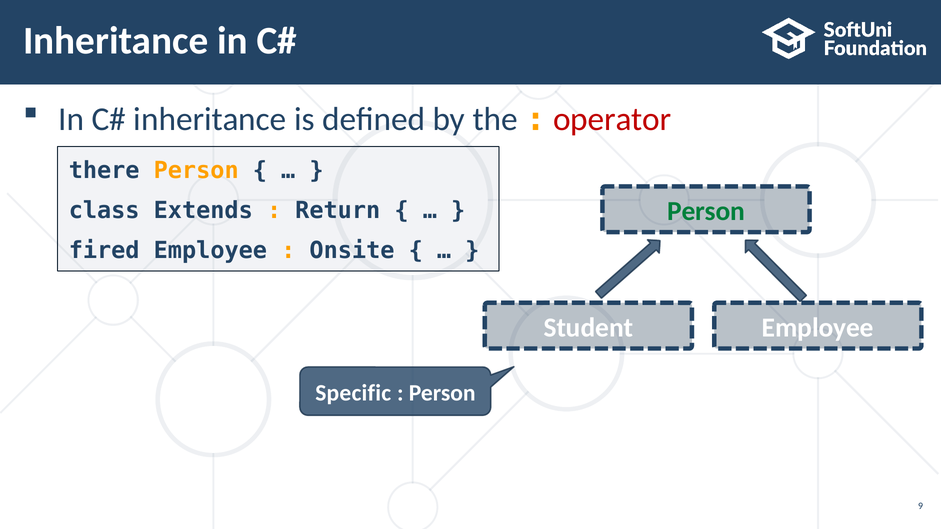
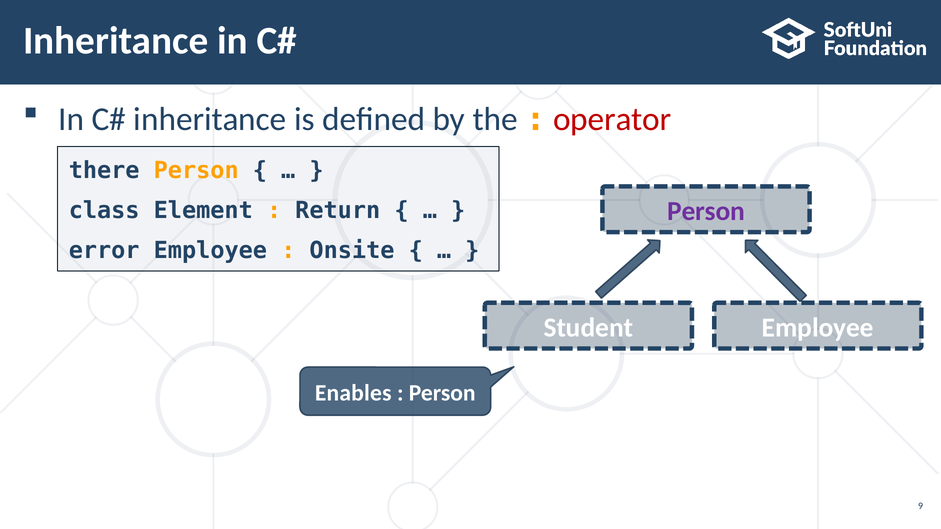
Person colour: green -> purple (706, 211)
Extends: Extends -> Element (203, 211)
fired: fired -> error (104, 251)
Specific: Specific -> Enables (353, 393)
